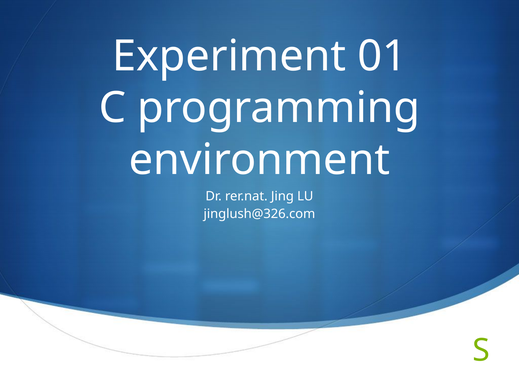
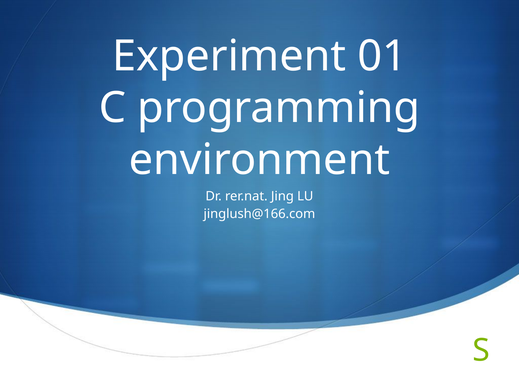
jinglush@326.com: jinglush@326.com -> jinglush@166.com (259, 214)
